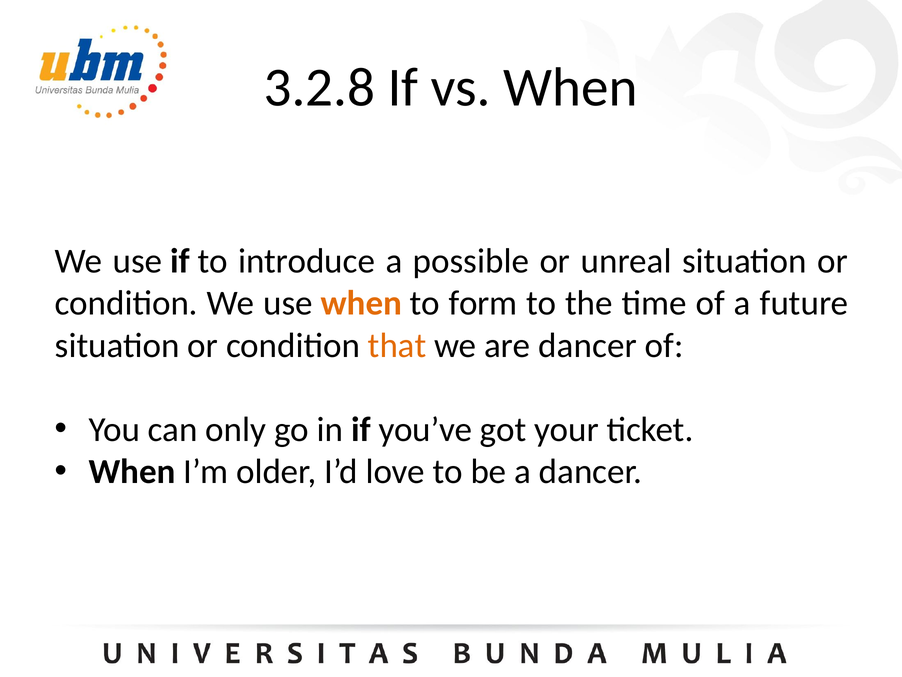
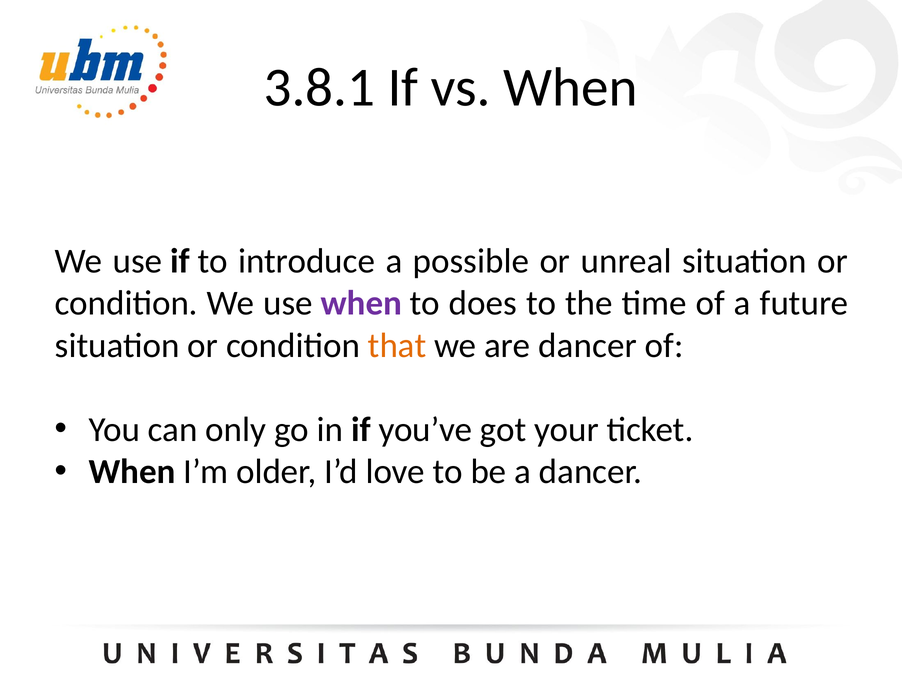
3.2.8: 3.2.8 -> 3.8.1 (319, 87)
when colour: orange -> purple (361, 303)
form: form -> does (483, 303)
